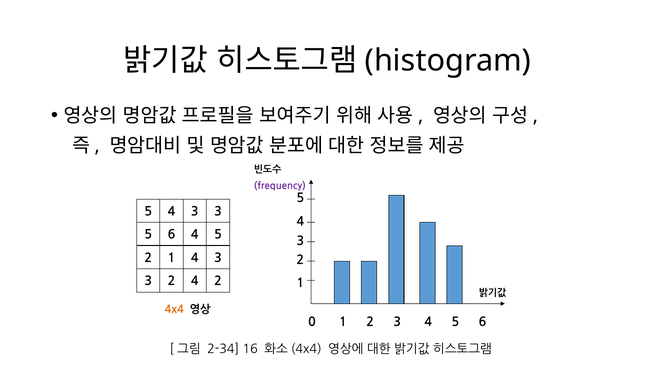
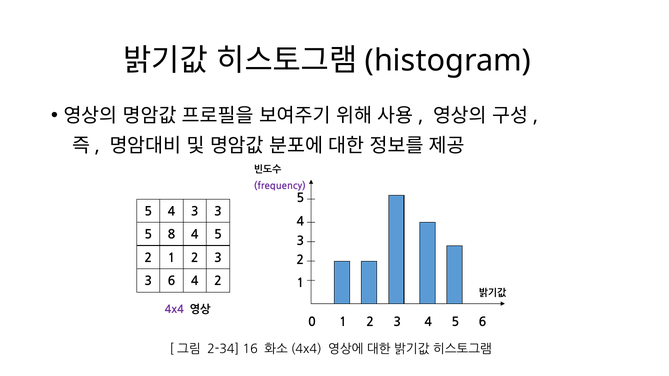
6: 6 -> 8 (171, 235)
4: 4 -> 2 (195, 258)
3 2: 2 -> 6 (171, 282)
4x4 colour: orange -> purple (174, 310)
